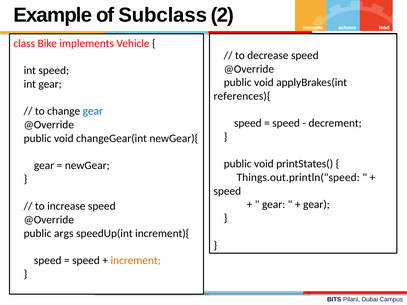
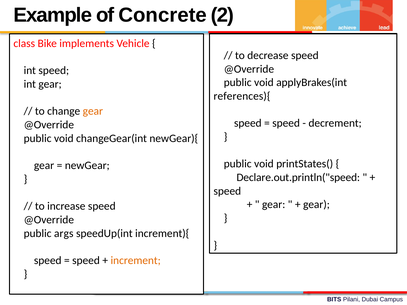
Subclass: Subclass -> Concrete (163, 15)
gear colour: blue -> orange (93, 111)
Things.out.println("speed: Things.out.println("speed -> Declare.out.println("speed (298, 178)
